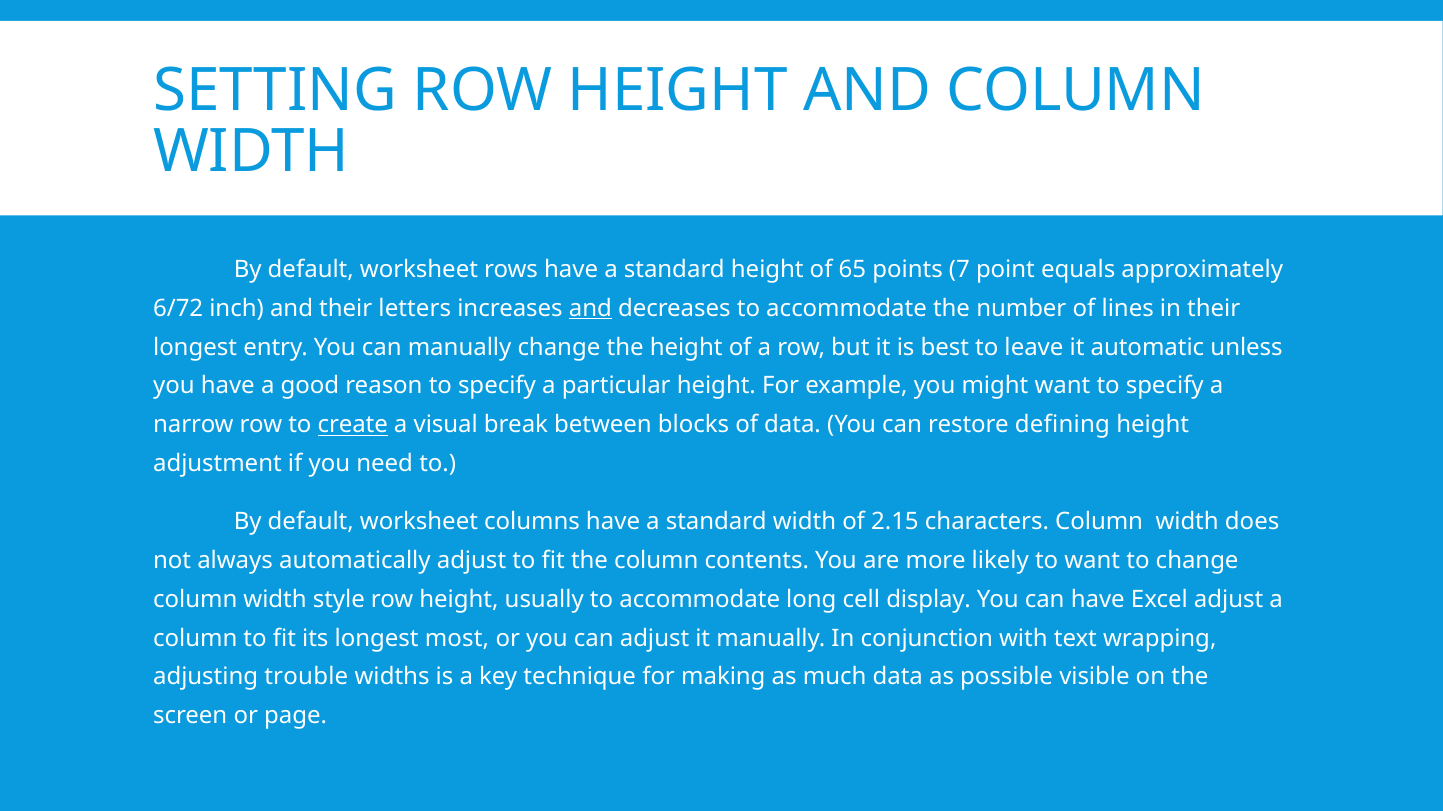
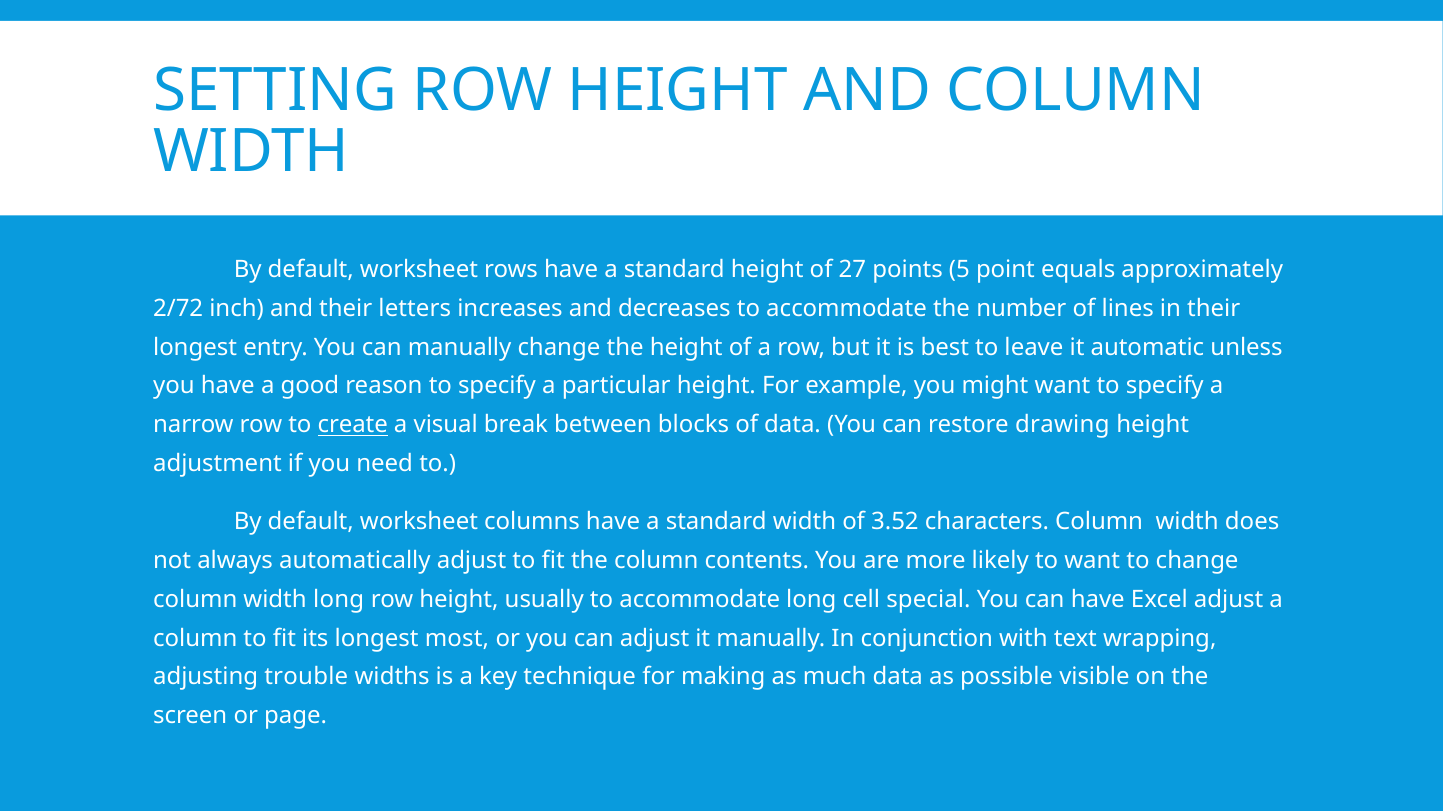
65: 65 -> 27 (852, 270)
7: 7 -> 5 (959, 270)
6/72: 6/72 -> 2/72 (178, 309)
and underline: present -> none (590, 309)
defining: defining -> drawing (1062, 425)
2.15: 2.15 -> 3.52 (895, 522)
width style: style -> long (339, 600)
display: display -> special (929, 600)
